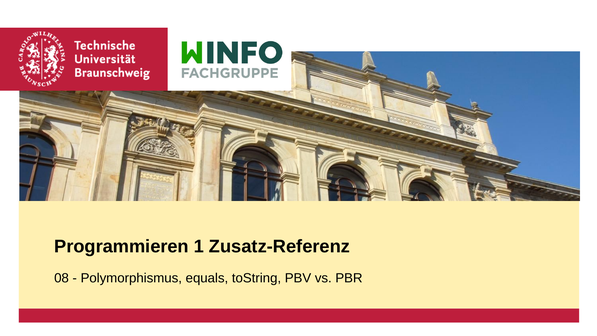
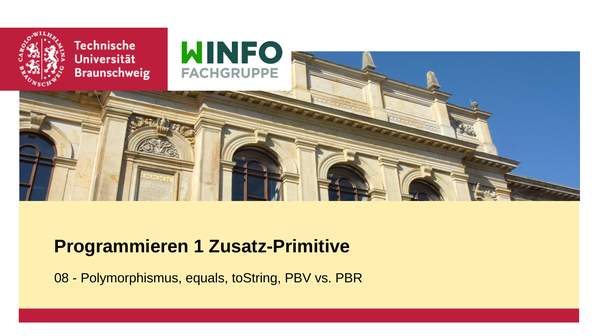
Zusatz-Referenz: Zusatz-Referenz -> Zusatz-Primitive (280, 246)
